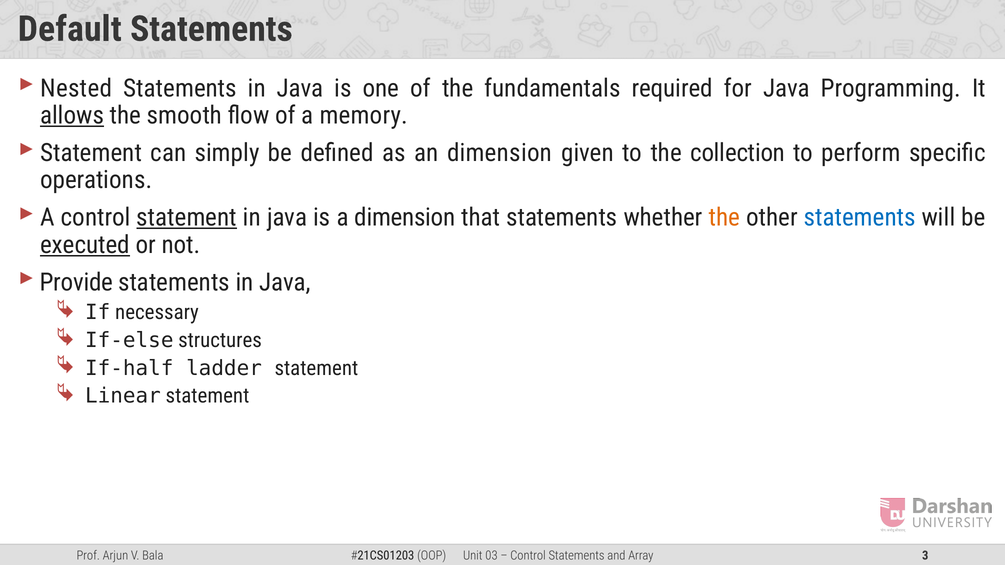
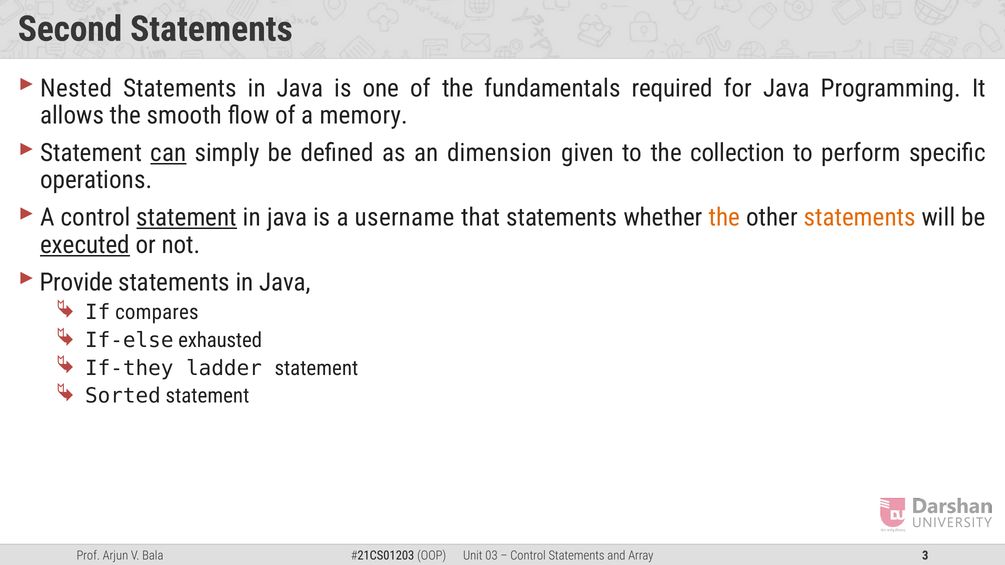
Default: Default -> Second (70, 29)
allows underline: present -> none (72, 115)
can underline: none -> present (168, 153)
a dimension: dimension -> username (405, 218)
statements colour: blue -> orange (860, 218)
necessary: necessary -> compares (157, 313)
structures: structures -> exhausted (220, 340)
If-half: If-half -> If-they (129, 368)
Linear: Linear -> Sorted (123, 396)
